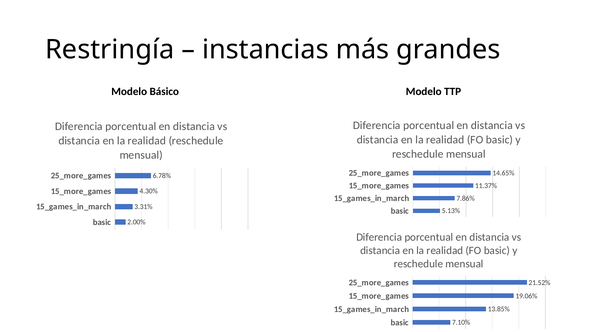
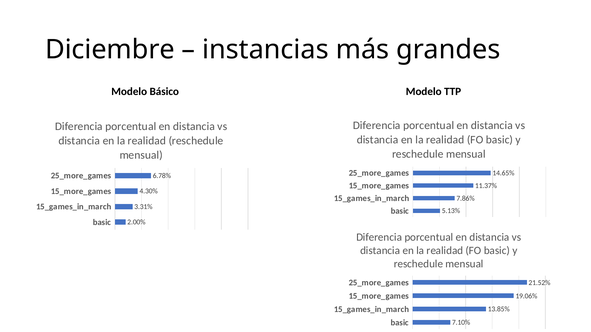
Restringía: Restringía -> Diciembre (110, 50)
